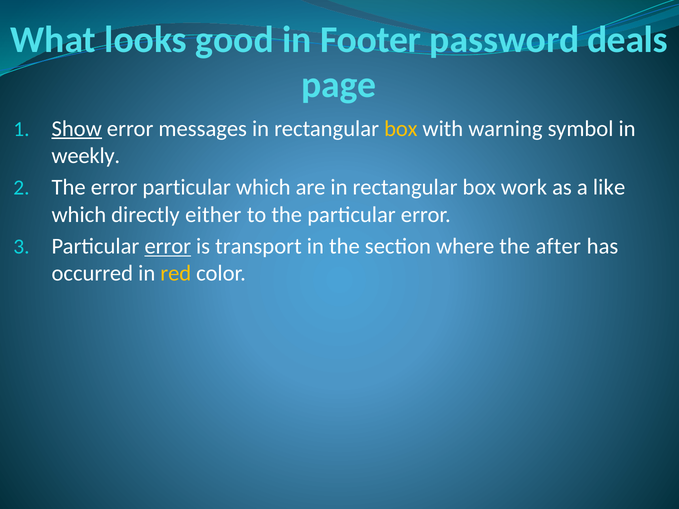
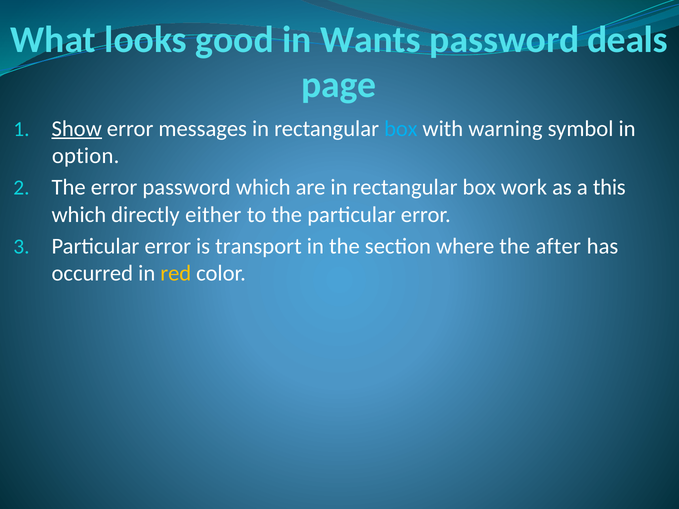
Footer: Footer -> Wants (371, 40)
box colour: yellow -> light blue (401, 129)
weekly: weekly -> option (86, 156)
error particular: particular -> password (187, 188)
like: like -> this (609, 188)
error underline: present -> none (168, 246)
